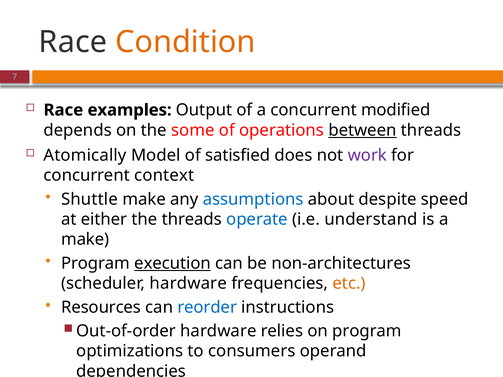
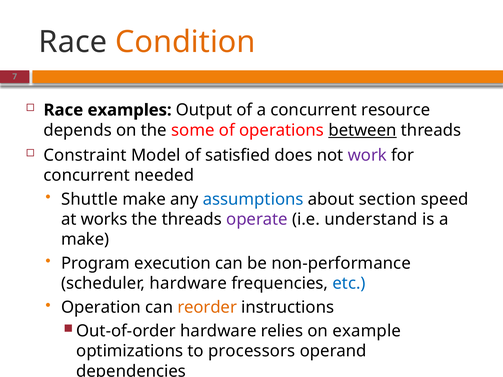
modified: modified -> resource (396, 110)
Atomically: Atomically -> Constraint (85, 155)
context: context -> needed (164, 175)
despite: despite -> section (387, 199)
either: either -> works (104, 219)
operate colour: blue -> purple (257, 219)
execution underline: present -> none (173, 264)
non-architectures: non-architectures -> non-performance (341, 264)
etc colour: orange -> blue (349, 284)
Resources: Resources -> Operation (101, 308)
reorder colour: blue -> orange (207, 308)
on program: program -> example (367, 331)
consumers: consumers -> processors (252, 351)
